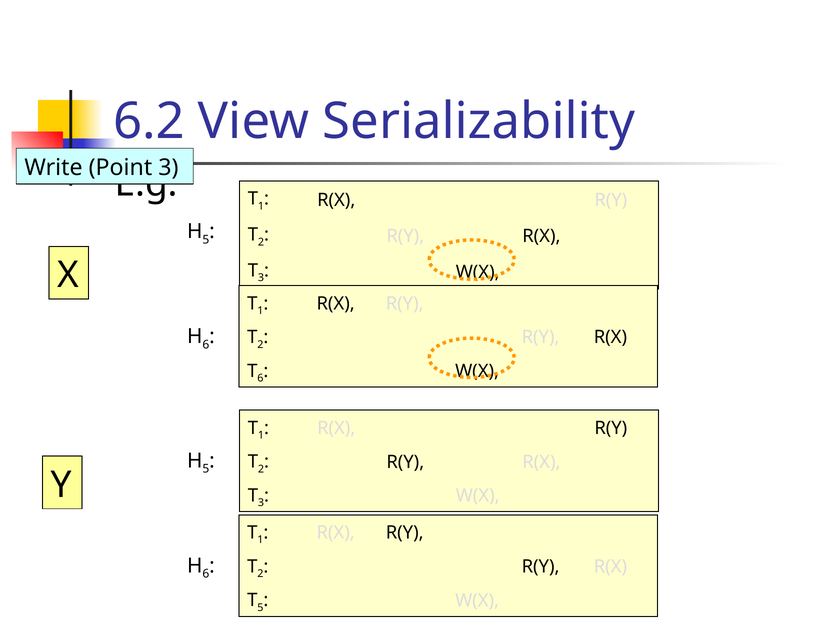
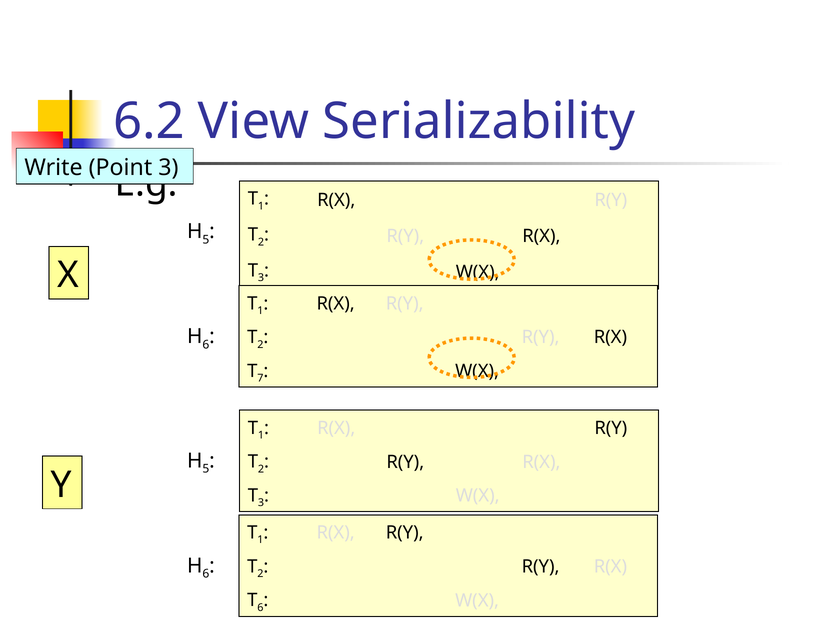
6: 6 -> 7 (260, 378)
5: 5 -> 6 (260, 608)
